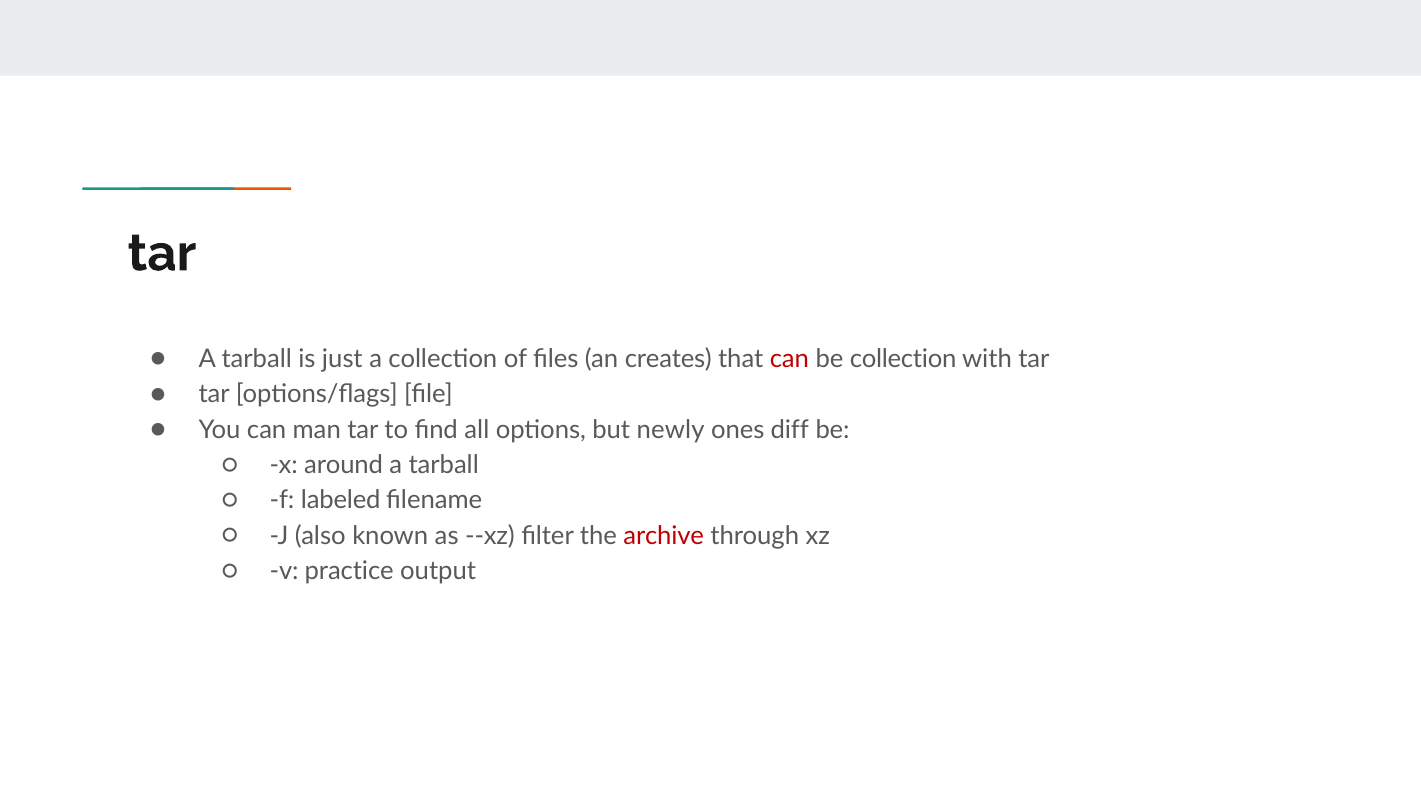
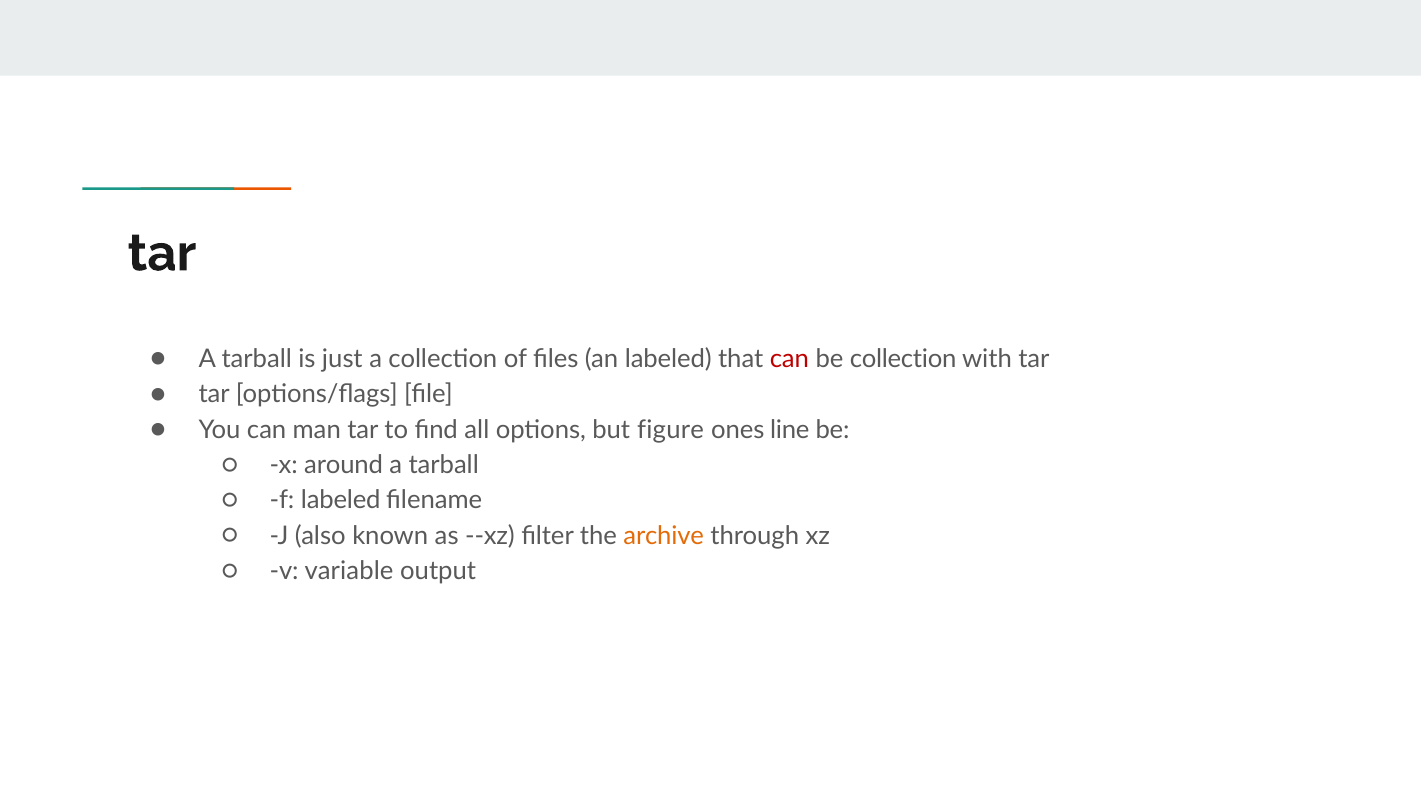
an creates: creates -> labeled (668, 359)
newly: newly -> figure (671, 430)
diff: diff -> line (790, 430)
archive colour: red -> orange (664, 536)
practice: practice -> variable (349, 572)
